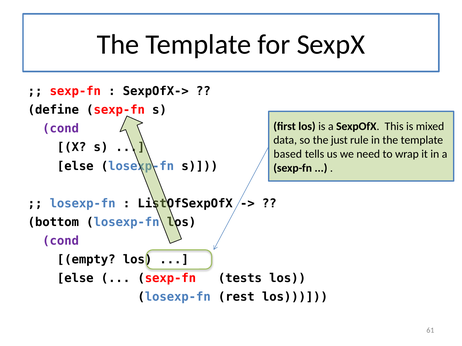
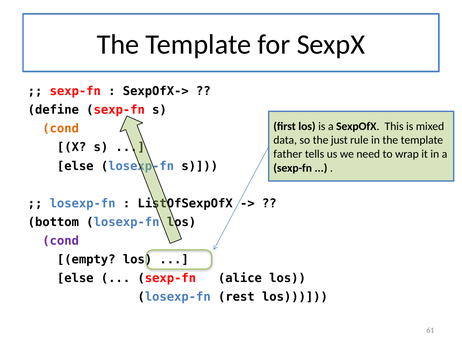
cond colour: purple -> orange (61, 129)
based: based -> father (288, 154)
tests: tests -> alice (240, 279)
